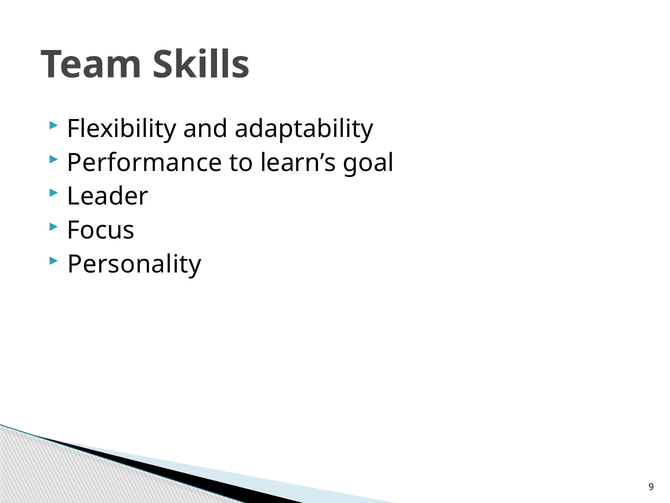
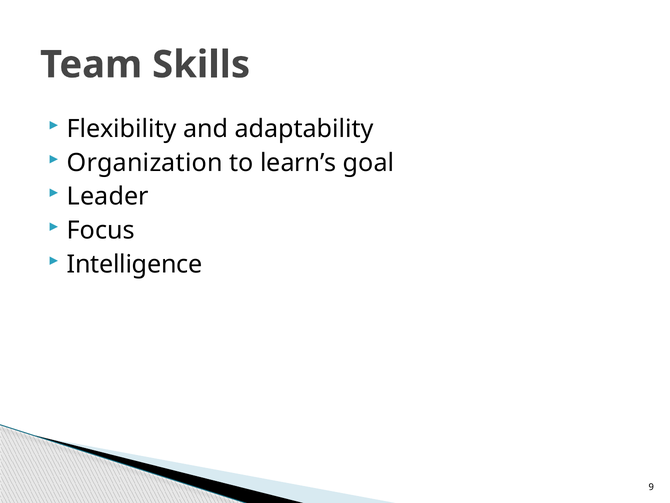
Performance: Performance -> Organization (145, 163)
Personality: Personality -> Intelligence (135, 264)
